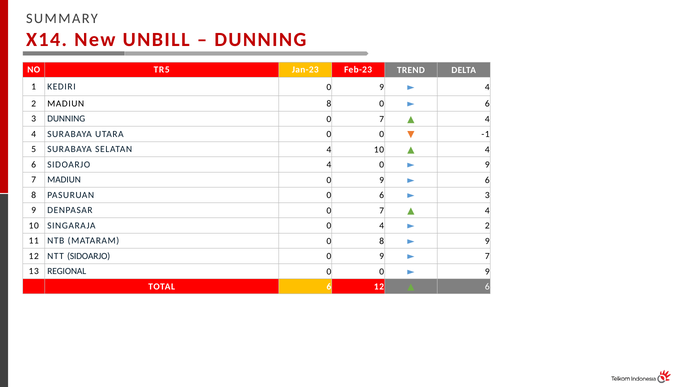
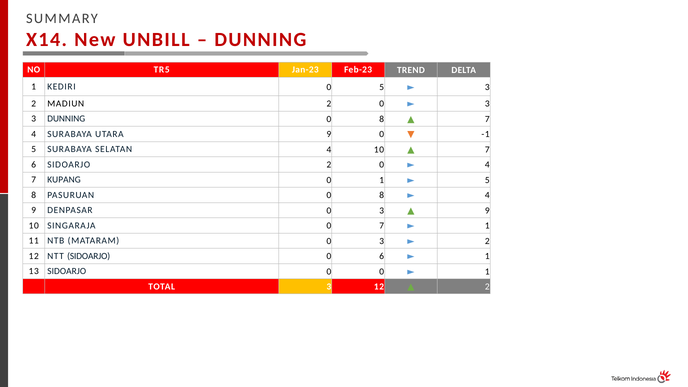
KEDIRI 0 9: 9 -> 5 (382, 87)
4: 4 -> 3 (487, 87)
MADIUN 8: 8 -> 2 (329, 104)
6: 6 -> 3 (487, 104)
7: 7 -> 8 (382, 119)
4: 4 -> 7 (487, 119)
UTARA 0: 0 -> 9 (329, 134)
4: 4 -> 7 (487, 150)
SIDOARJO 4: 4 -> 2 (329, 165)
9: 9 -> 4 (487, 165)
7 MADIUN: MADIUN -> KUPANG (64, 180)
9: 9 -> 1 (382, 180)
6: 6 -> 5 (487, 180)
PASURUAN 0 6: 6 -> 8 (382, 195)
3: 3 -> 4 (487, 195)
DENPASAR 0 7: 7 -> 3 (382, 211)
4: 4 -> 9 (487, 211)
0 4: 4 -> 7 (382, 226)
2: 2 -> 1 (487, 226)
MATARAM 0 8: 8 -> 3 (382, 241)
9: 9 -> 2 (487, 241)
9: 9 -> 6 (382, 256)
7: 7 -> 1 (487, 256)
13 REGIONAL: REGIONAL -> SIDOARJO (67, 271)
9: 9 -> 1 (487, 271)
TOTAL 6: 6 -> 3 (329, 287)
6: 6 -> 2 (487, 287)
